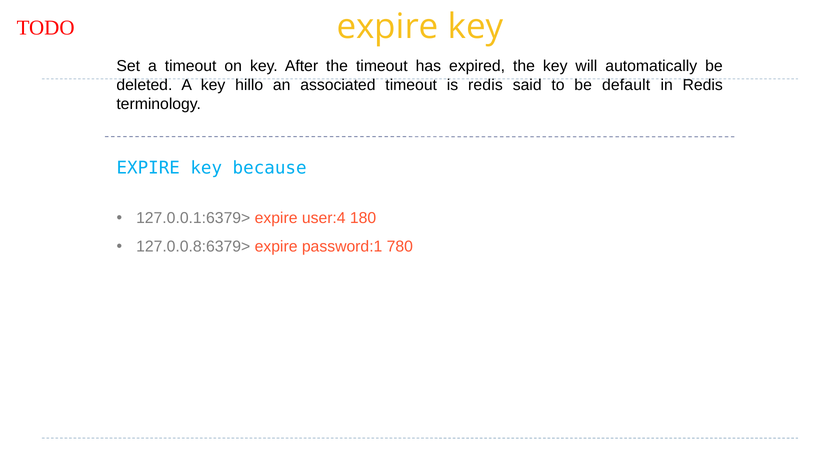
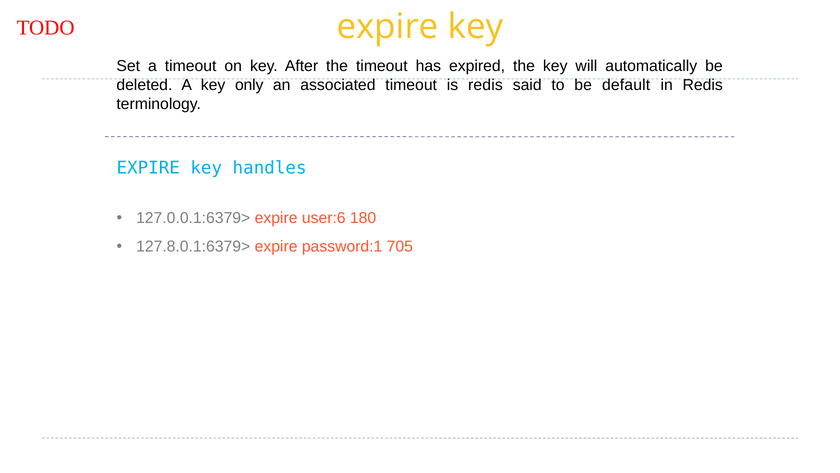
hillo: hillo -> only (249, 85)
because: because -> handles (270, 168)
user:4: user:4 -> user:6 (324, 218)
127.0.0.8:6379>: 127.0.0.8:6379> -> 127.8.0.1:6379> (193, 246)
780: 780 -> 705 (400, 246)
